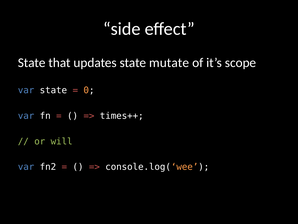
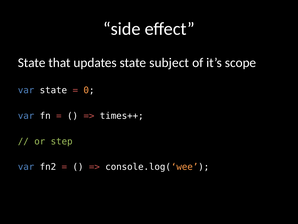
mutate: mutate -> subject (169, 63)
will: will -> step (62, 141)
